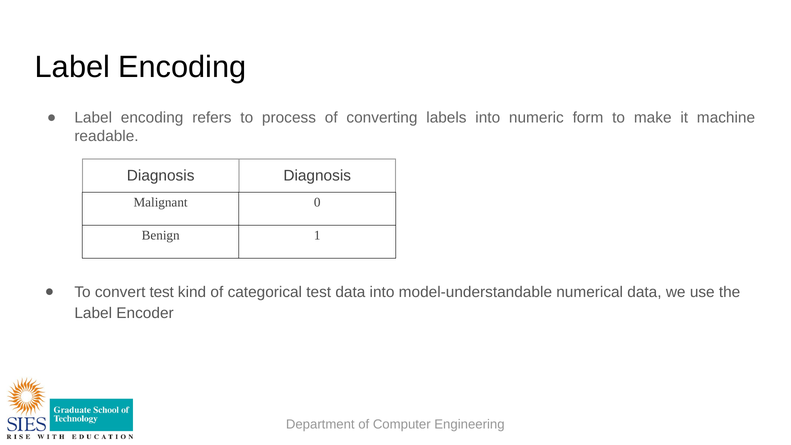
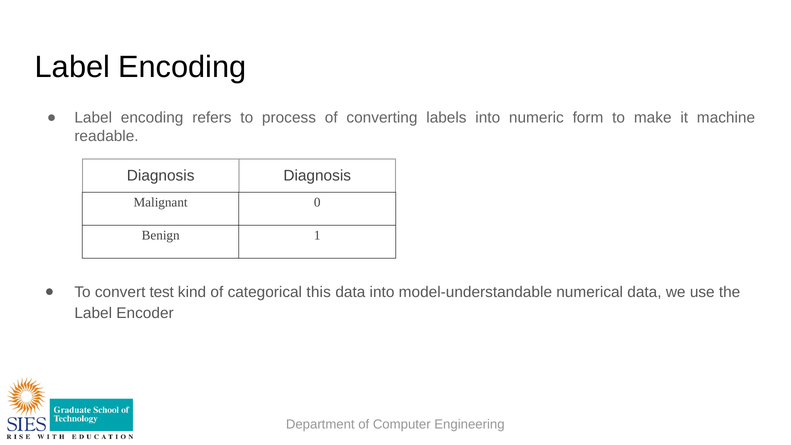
categorical test: test -> this (319, 292)
